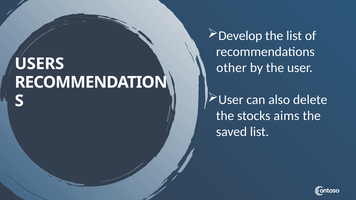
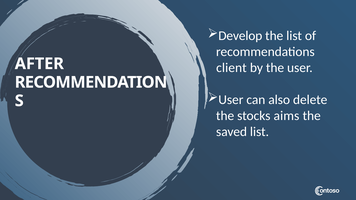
USERS: USERS -> AFTER (39, 64)
other: other -> client (231, 68)
